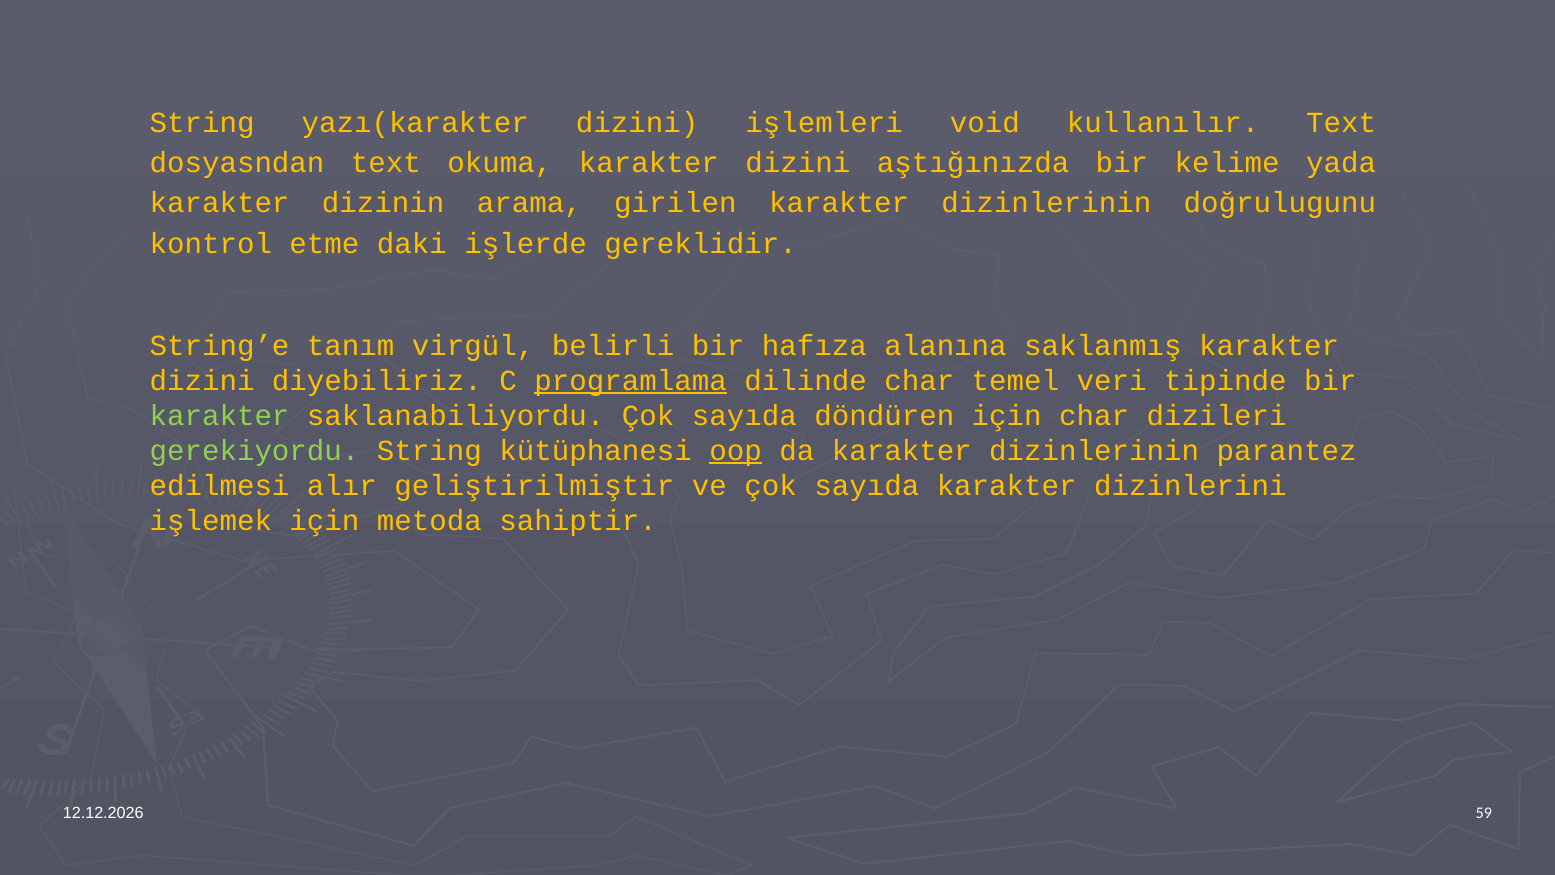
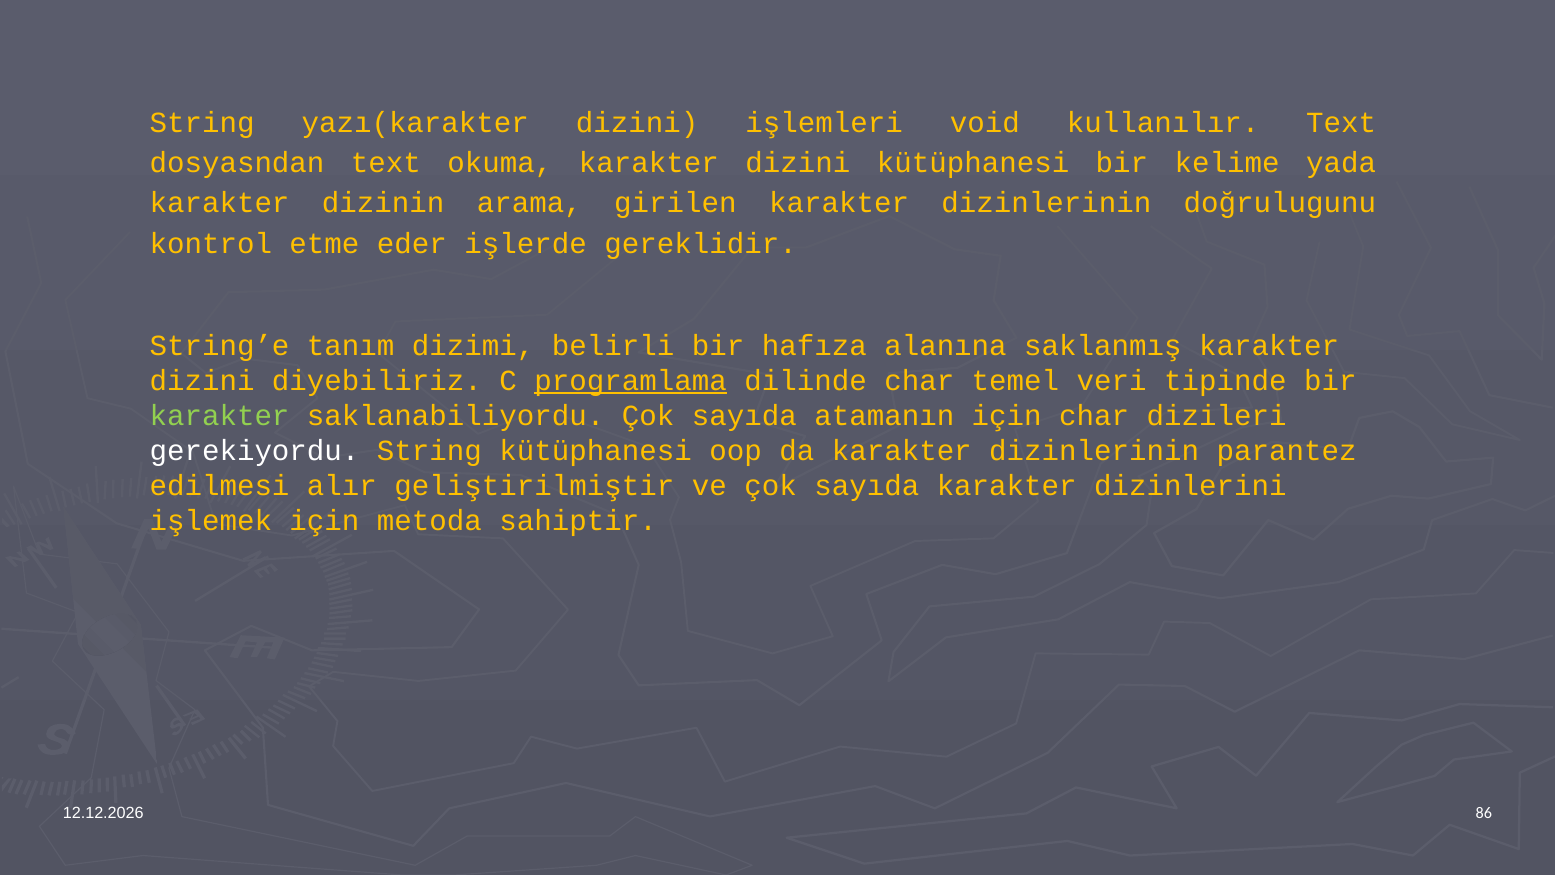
dizini aştığınızda: aştığınızda -> kütüphanesi (973, 163)
daki: daki -> eder (412, 244)
virgül: virgül -> dizimi (473, 346)
döndüren: döndüren -> atamanın (884, 416)
gerekiyordu colour: light green -> white (255, 450)
oop underline: present -> none (736, 450)
59: 59 -> 86 (1484, 813)
